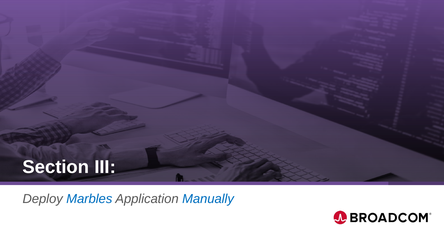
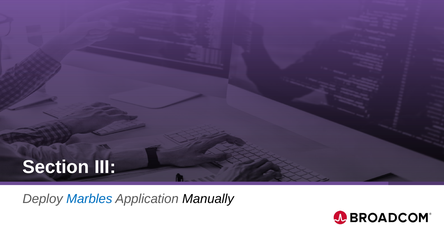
Manually colour: blue -> black (208, 199)
